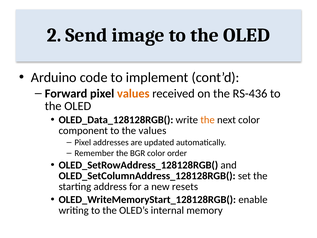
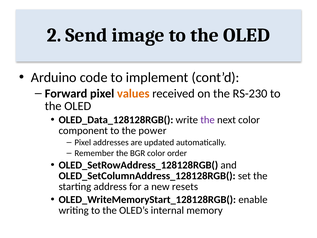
RS-436: RS-436 -> RS-230 (250, 93)
the colour: orange -> purple (208, 120)
the values: values -> power (152, 131)
